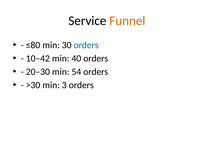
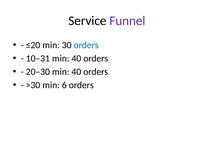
Funnel colour: orange -> purple (127, 21)
≤80: ≤80 -> ≤20 (33, 45)
10–42: 10–42 -> 10–31 (38, 58)
20–30 min 54: 54 -> 40 (76, 72)
3: 3 -> 6 (64, 85)
